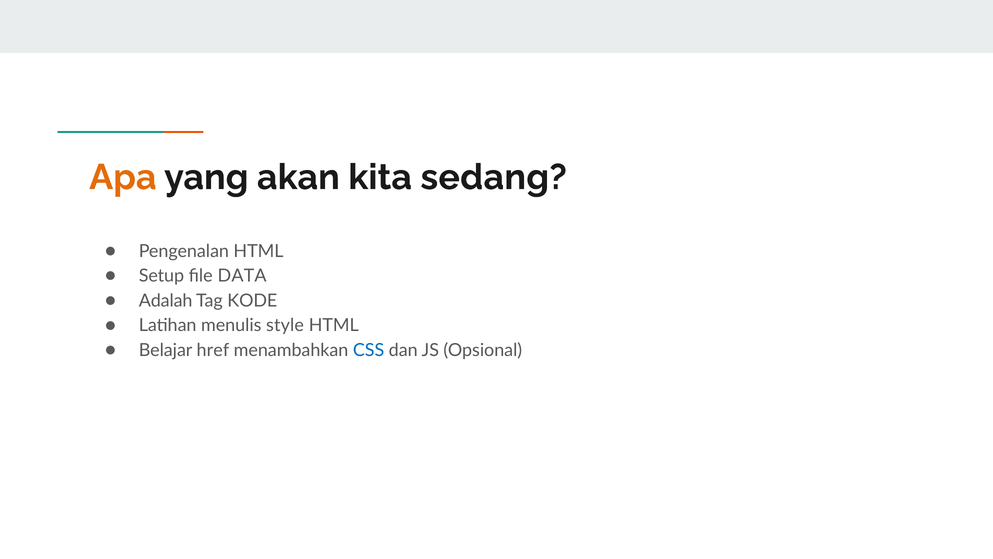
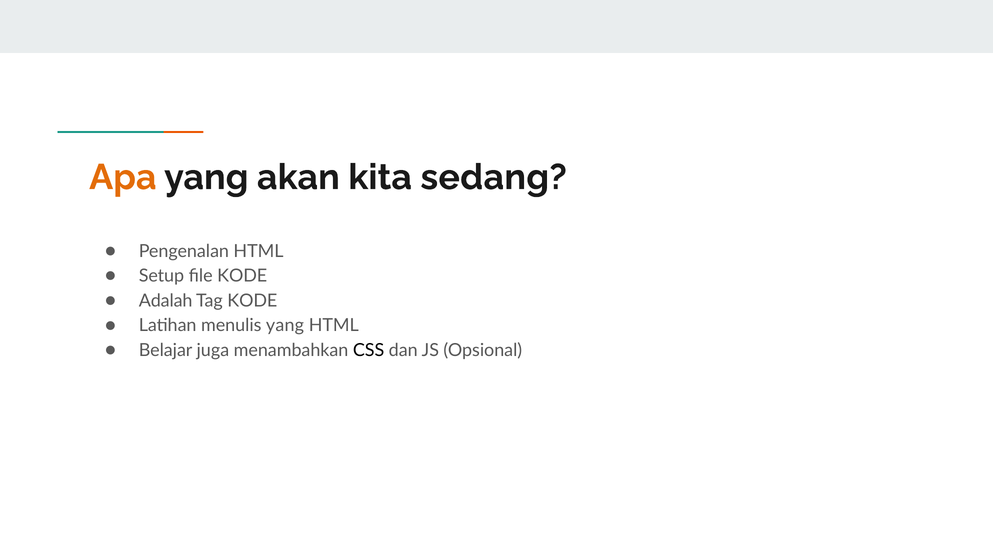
file DATA: DATA -> KODE (242, 276)
menulis style: style -> yang (285, 325)
href: href -> juga (213, 350)
CSS colour: blue -> black (369, 350)
